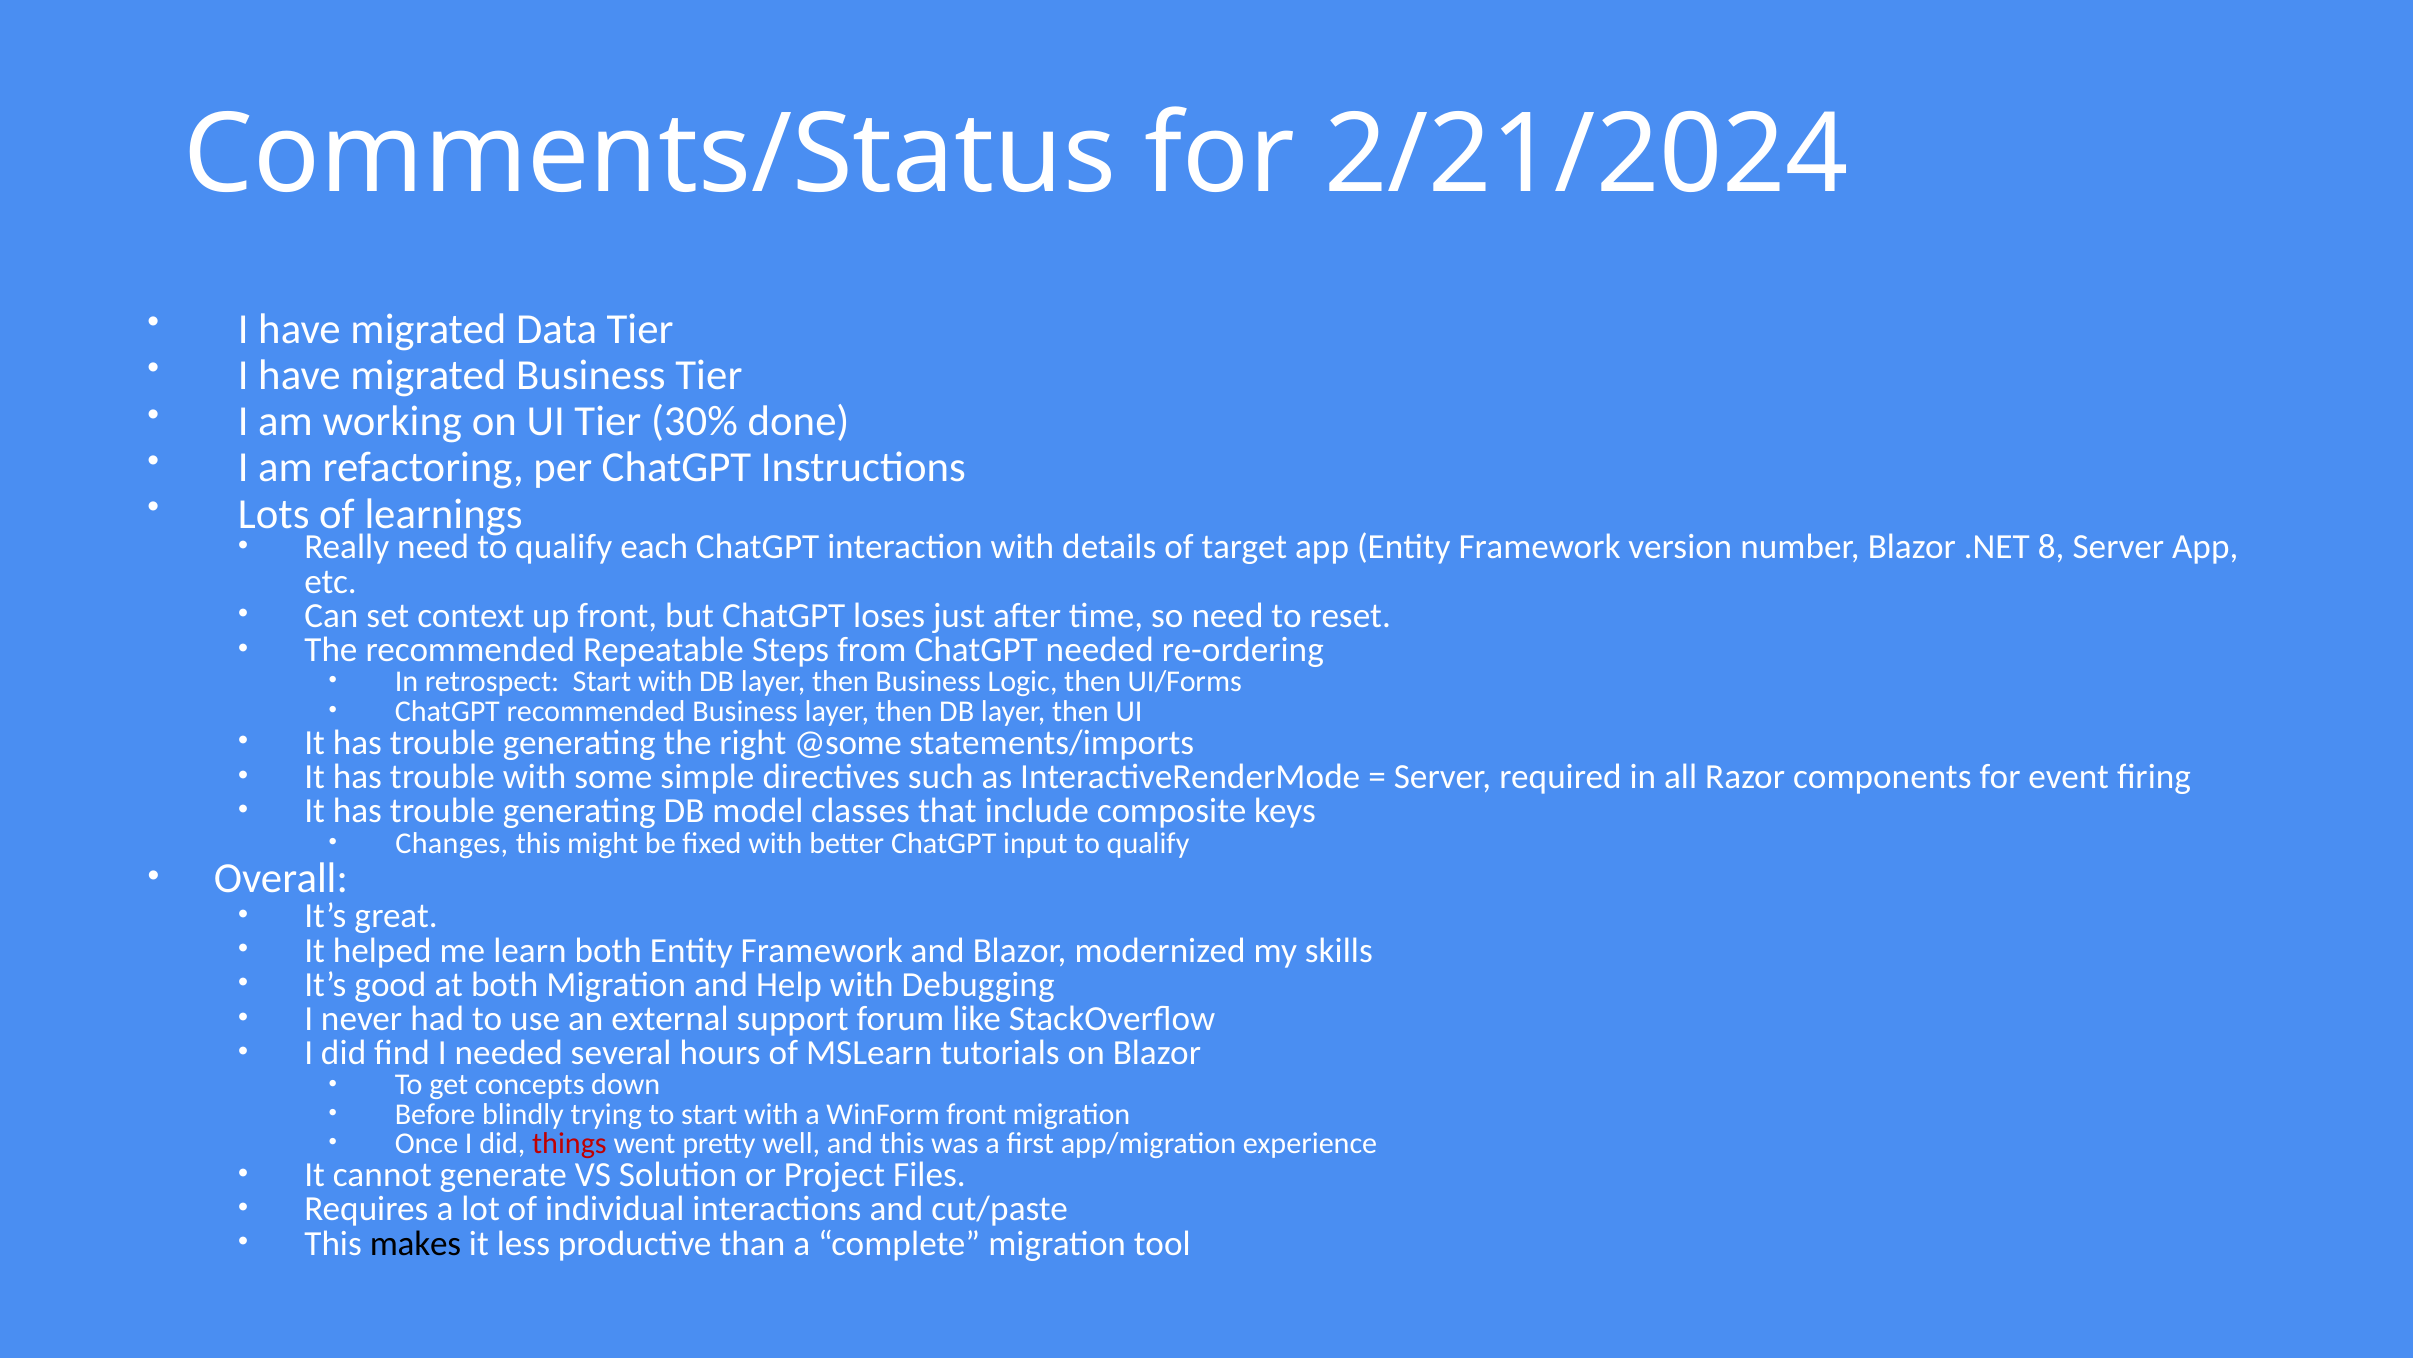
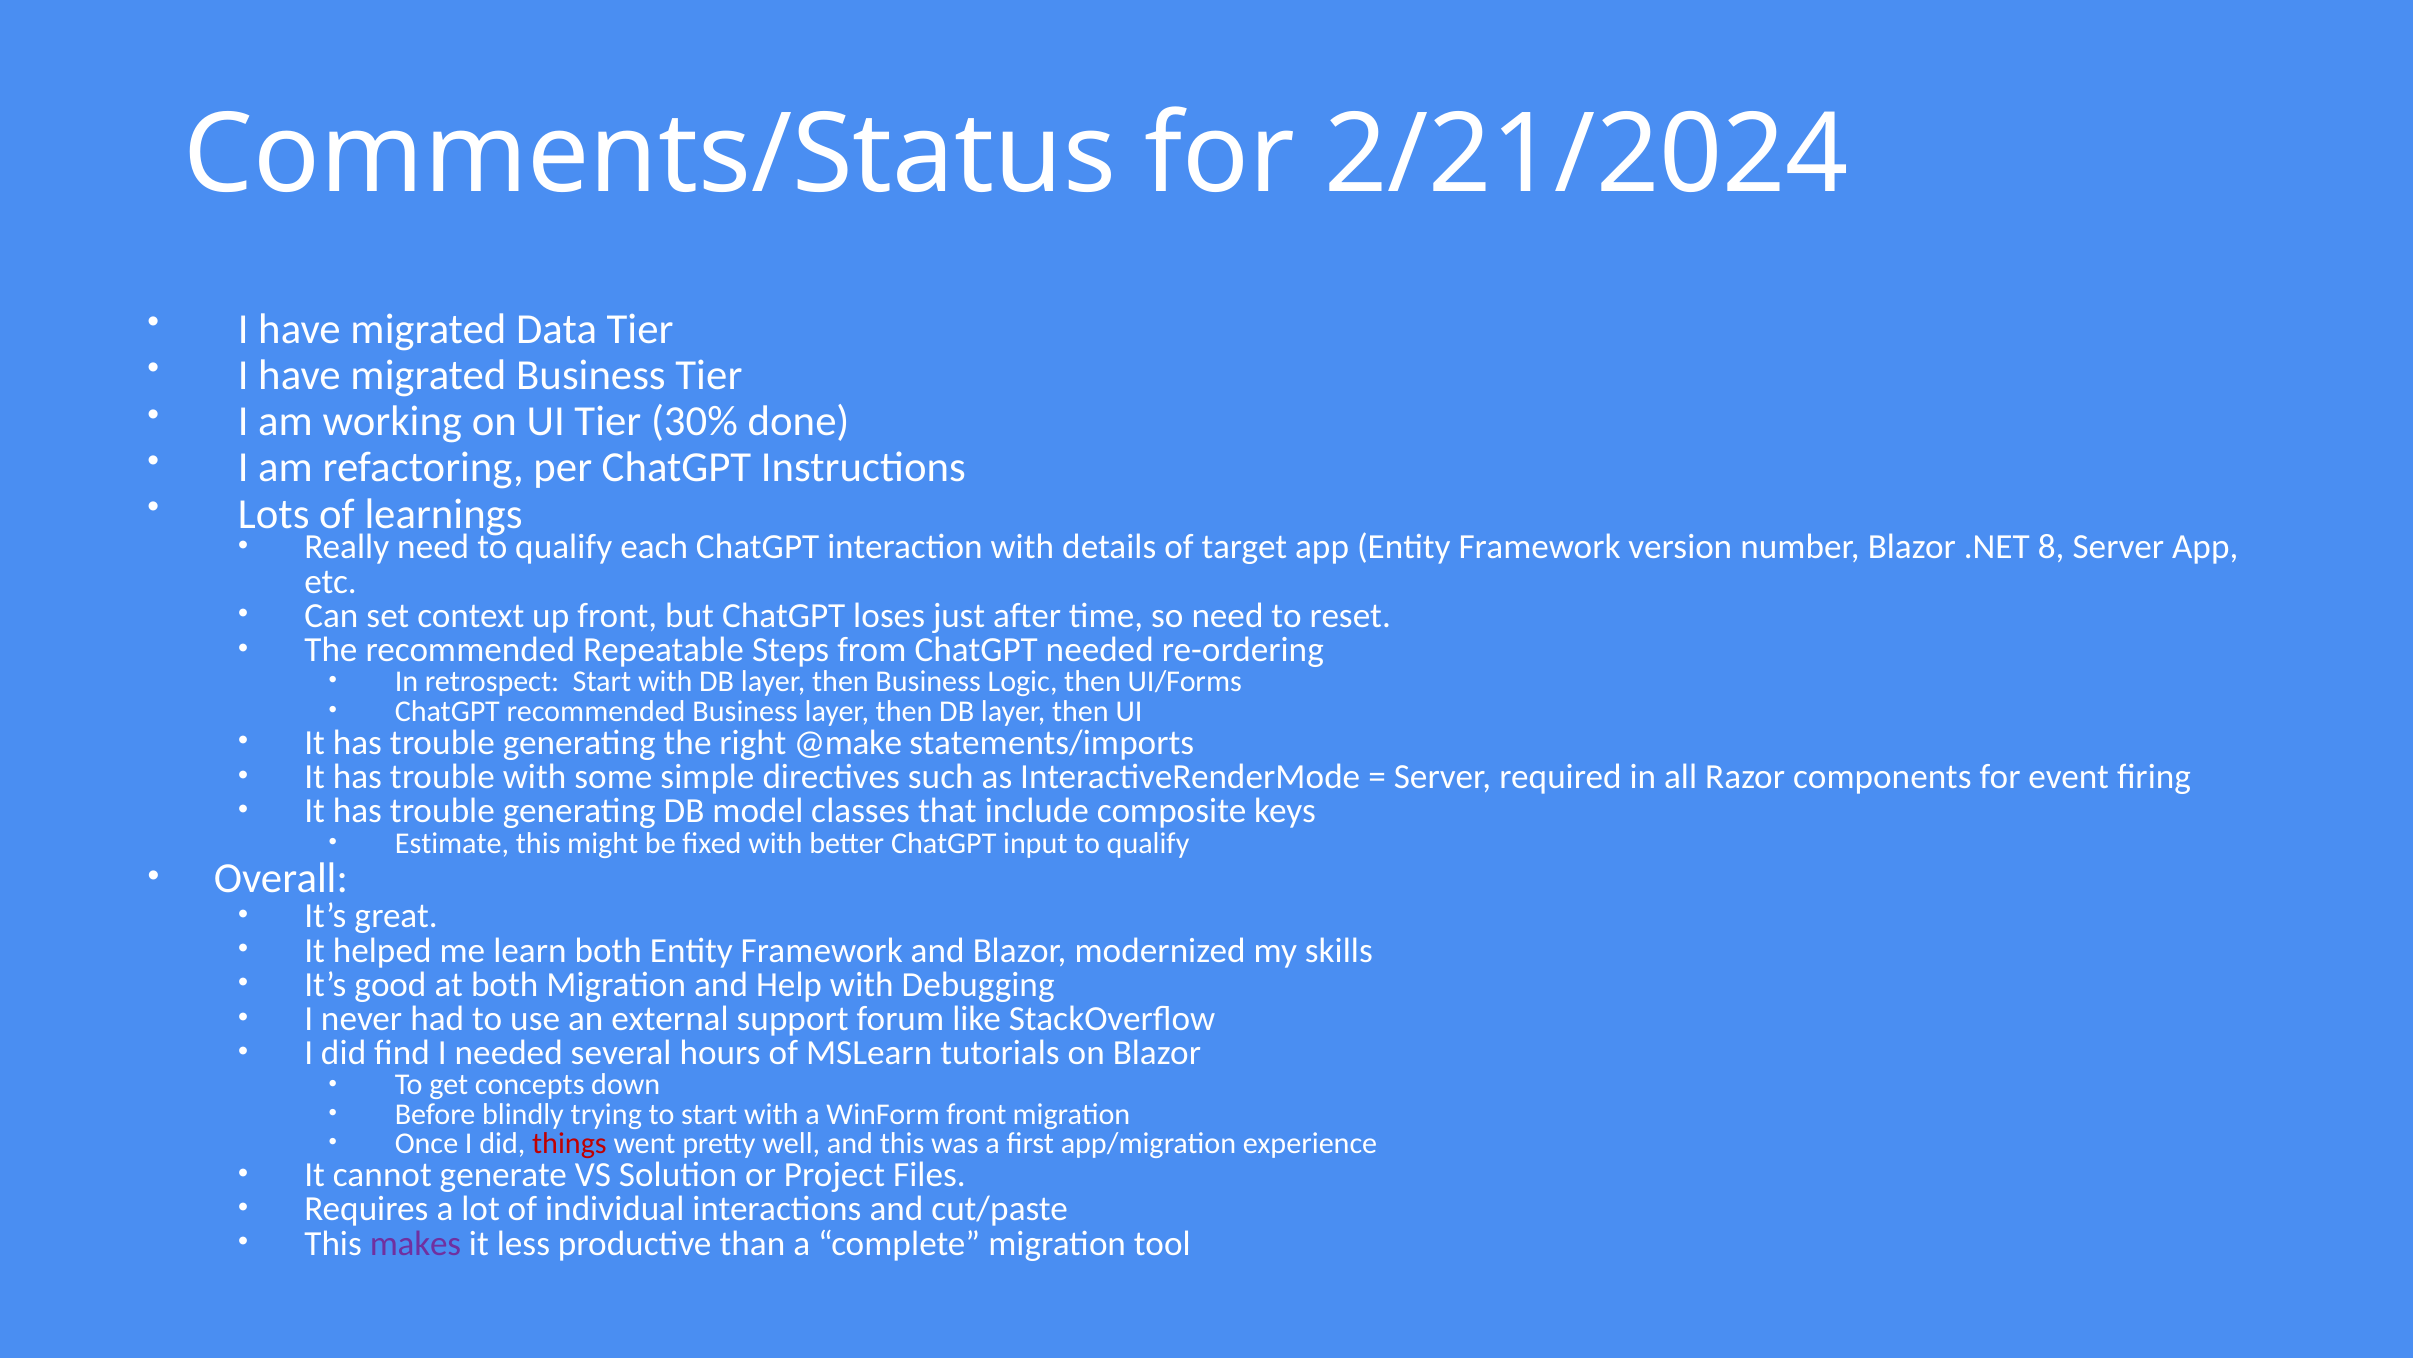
@some: @some -> @make (848, 742)
Changes: Changes -> Estimate (452, 843)
makes colour: black -> purple (415, 1243)
